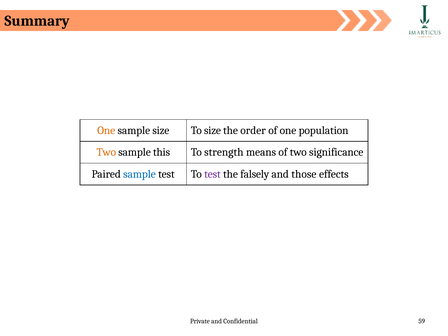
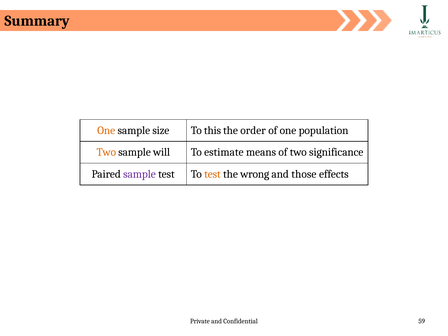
To size: size -> this (212, 130)
this: this -> will (162, 152)
strength: strength -> estimate (224, 152)
sample colour: blue -> purple (139, 174)
test colour: purple -> orange (212, 174)
falsely: falsely -> wrong (255, 174)
